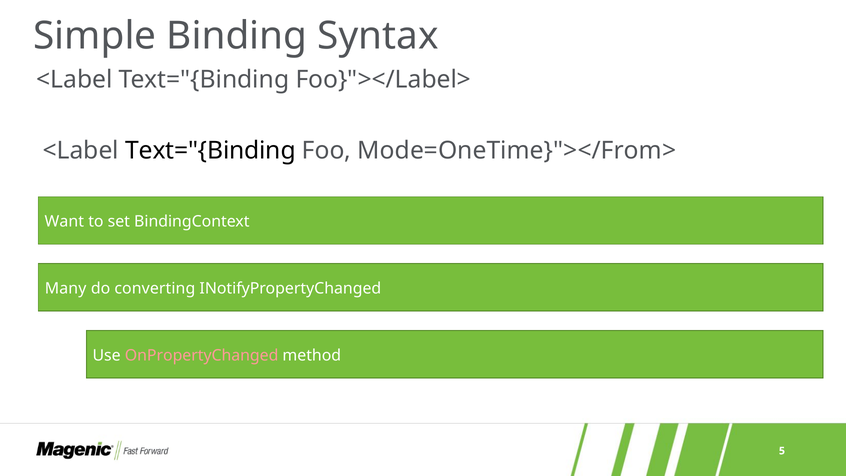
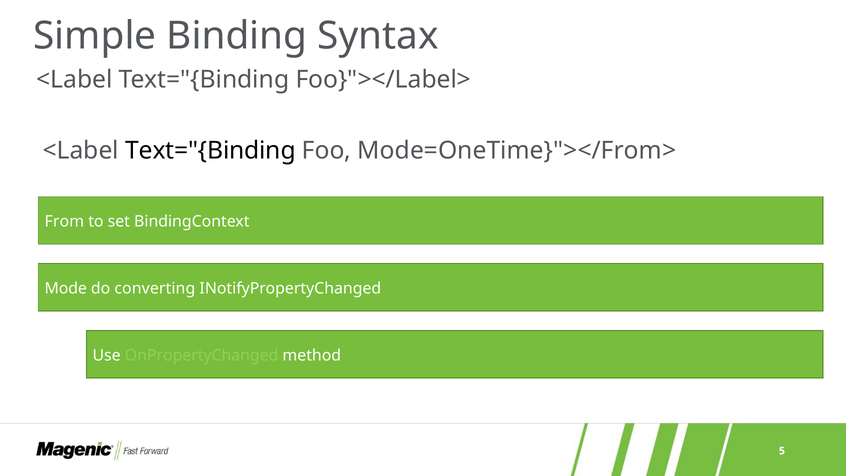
Want: Want -> From (64, 222)
Many: Many -> Mode (66, 288)
OnPropertyChanged colour: pink -> light green (202, 355)
